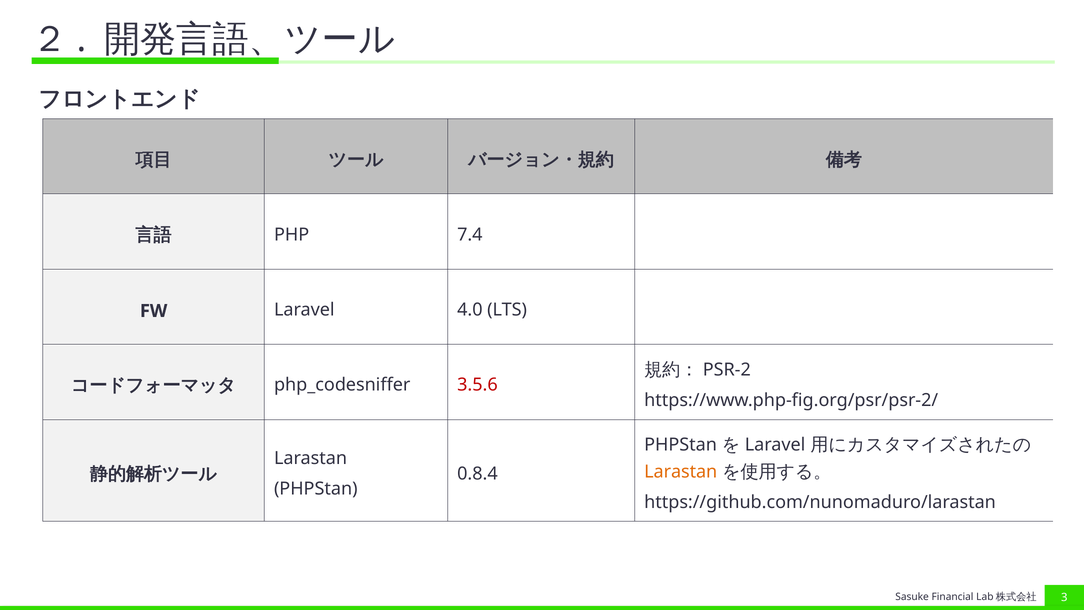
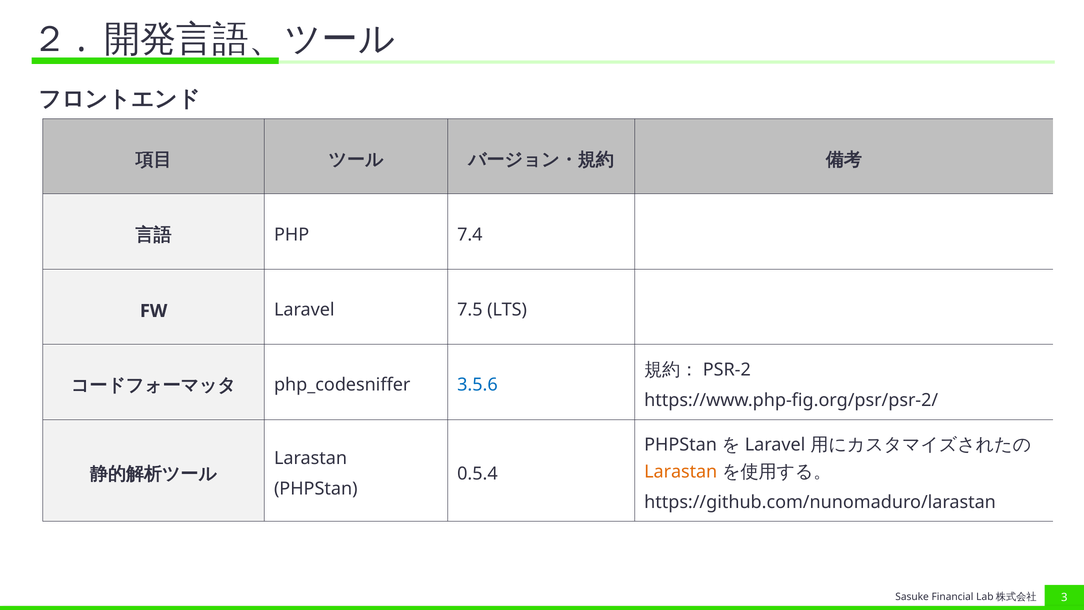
4.0: 4.0 -> 7.5 (470, 310)
3.5.6 colour: red -> blue (477, 385)
0.8.4: 0.8.4 -> 0.5.4 (477, 473)
